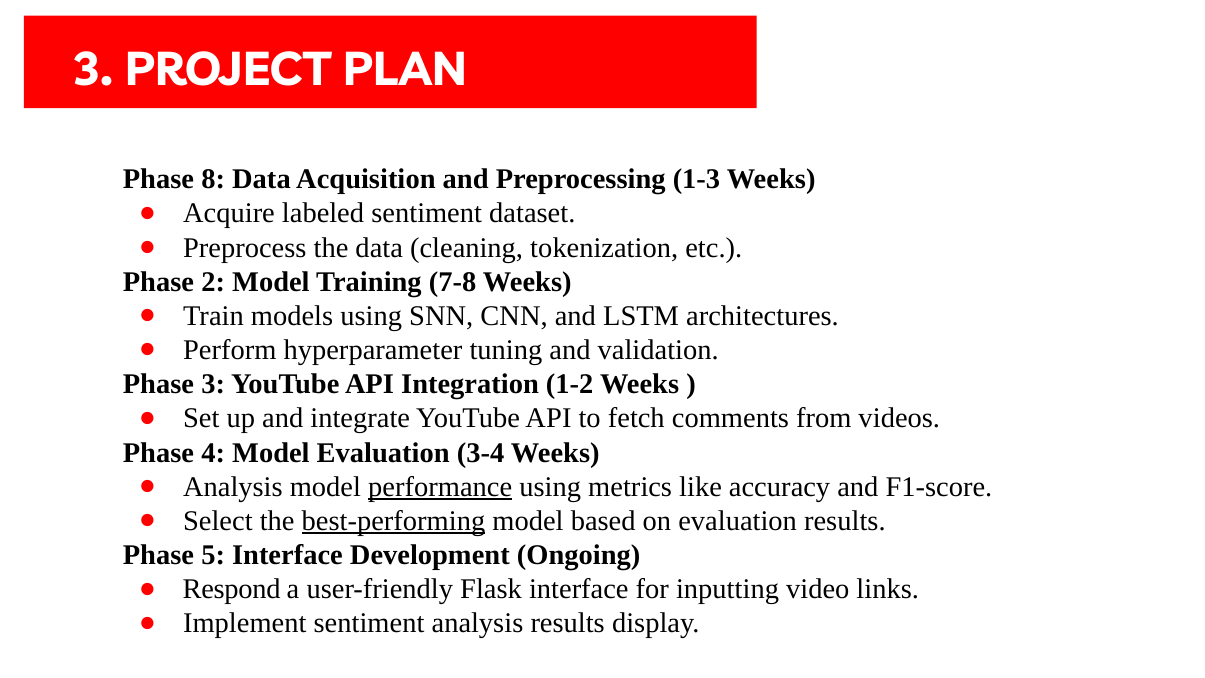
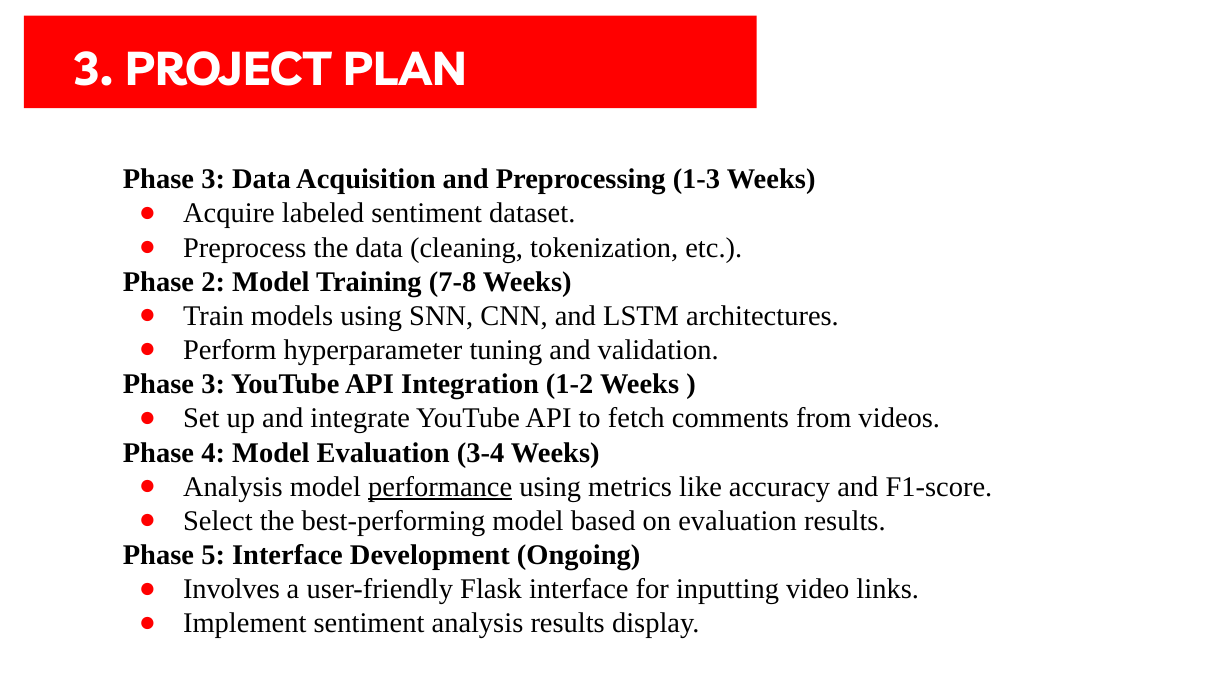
8: 8 -> 3 (213, 179)
best-performing underline: present -> none (393, 521)
Respond: Respond -> Involves (232, 589)
